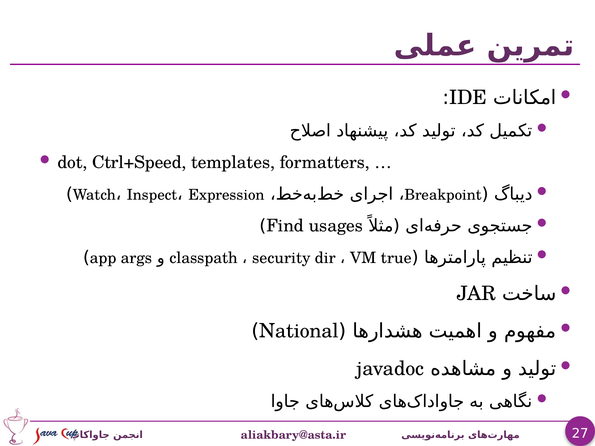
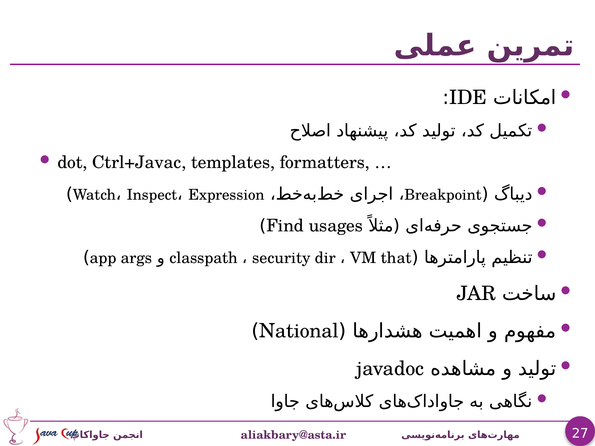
Ctrl+Speed: Ctrl+Speed -> Ctrl+Javac (139, 162)
true: true -> that (396, 258)
